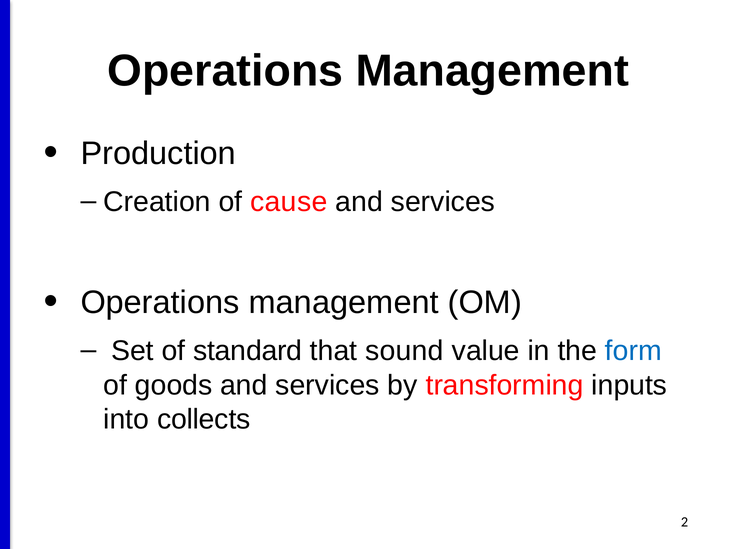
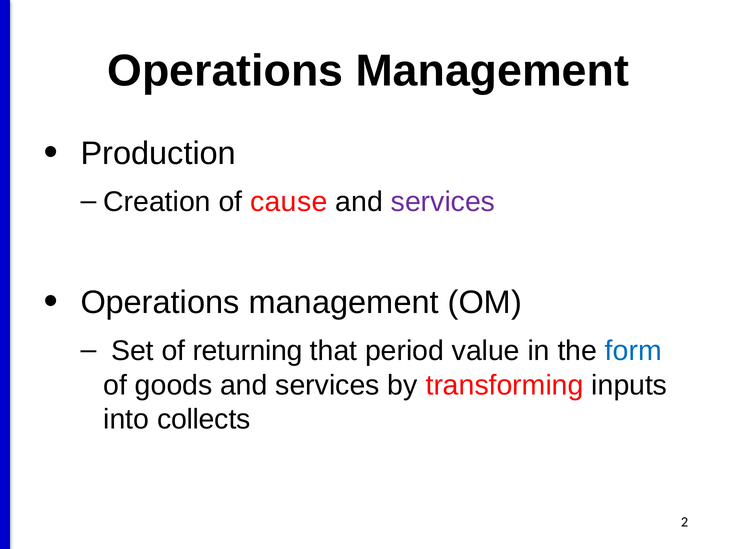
services colour: black -> purple (443, 202)
standard: standard -> returning (248, 351)
sound: sound -> period (405, 351)
